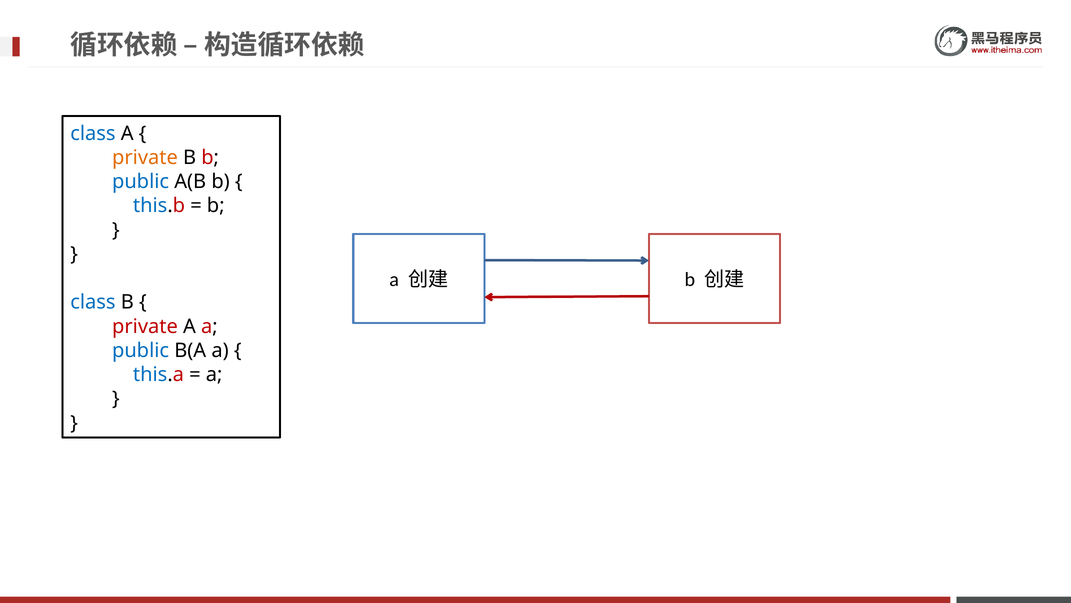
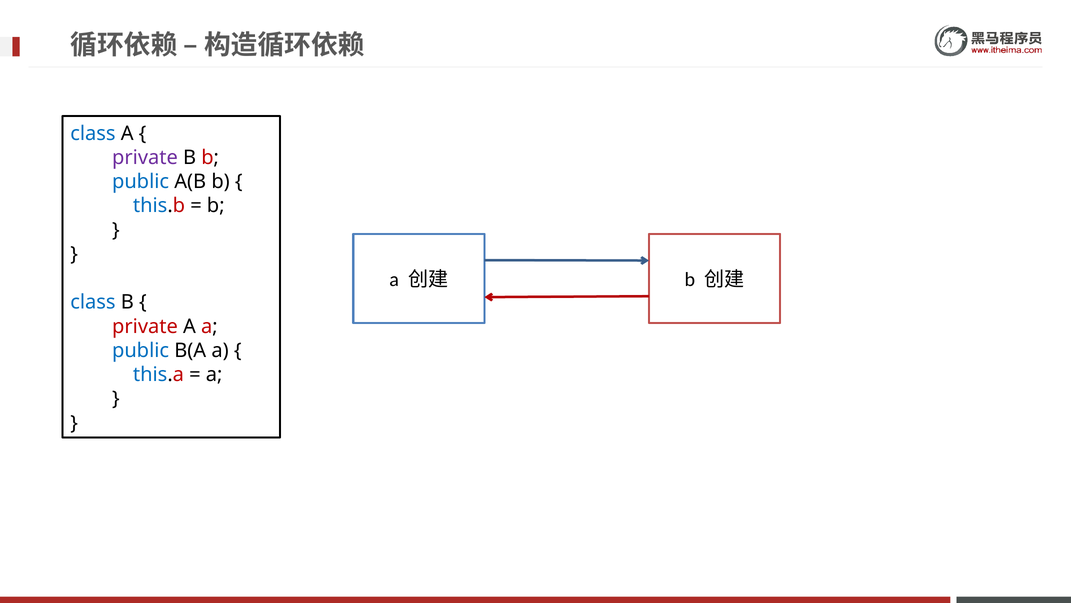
private colour: orange -> purple (145, 157)
